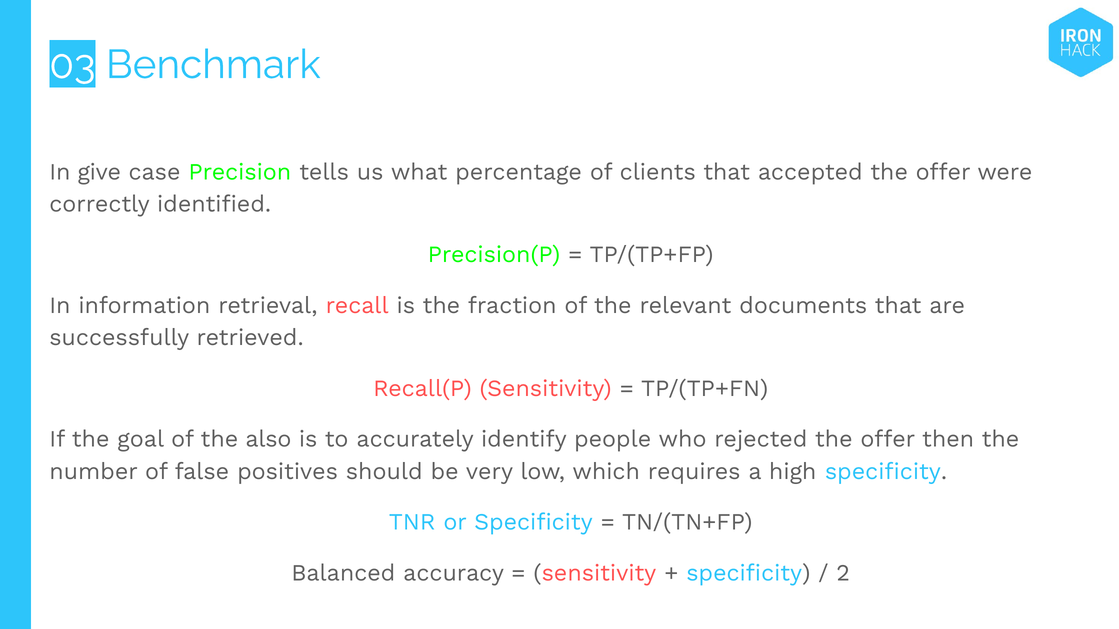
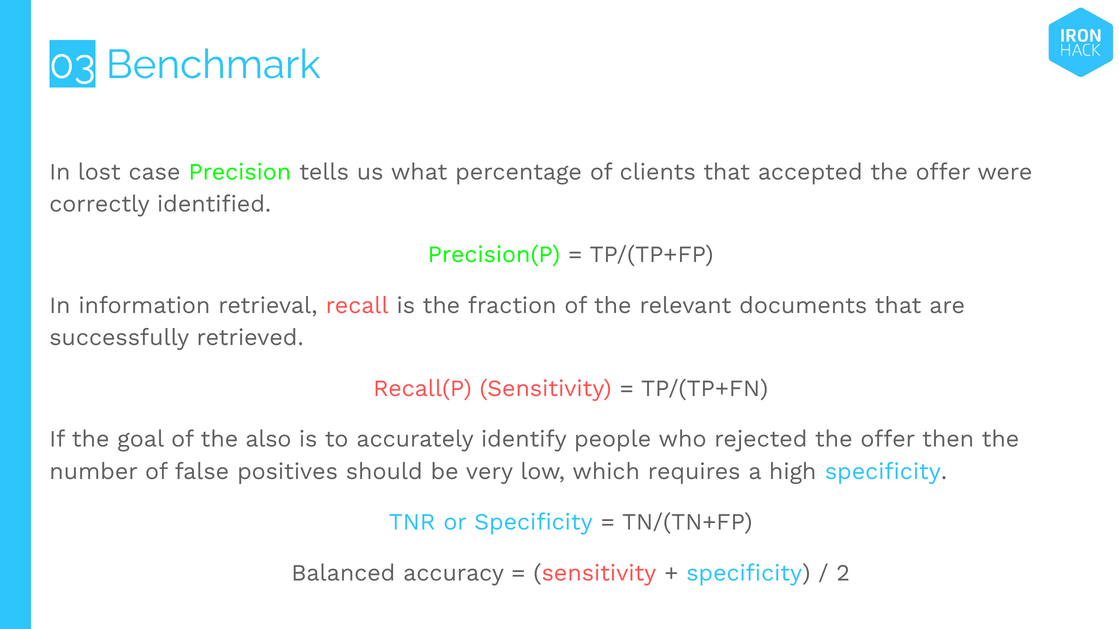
give: give -> lost (99, 172)
